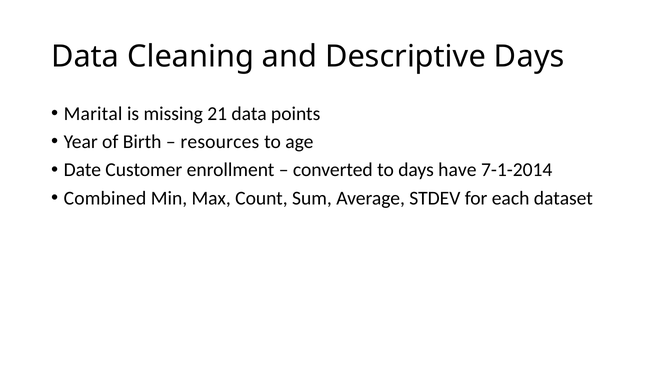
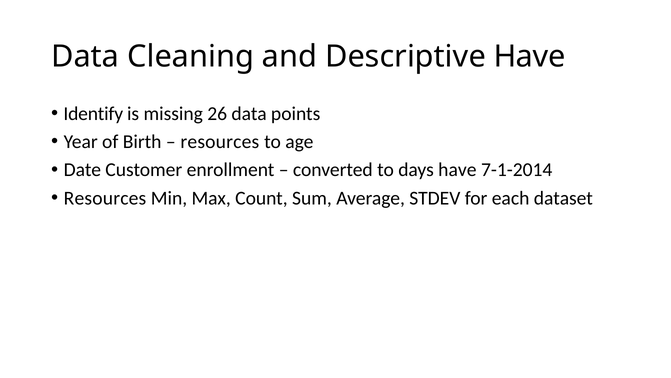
Descriptive Days: Days -> Have (530, 56)
Marital: Marital -> Identify (93, 113)
21: 21 -> 26 (217, 113)
Combined: Combined -> Resources (105, 198)
